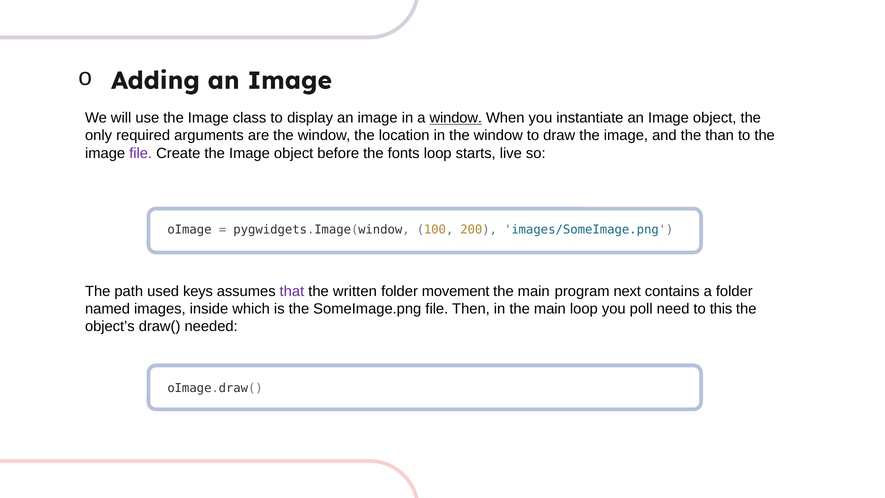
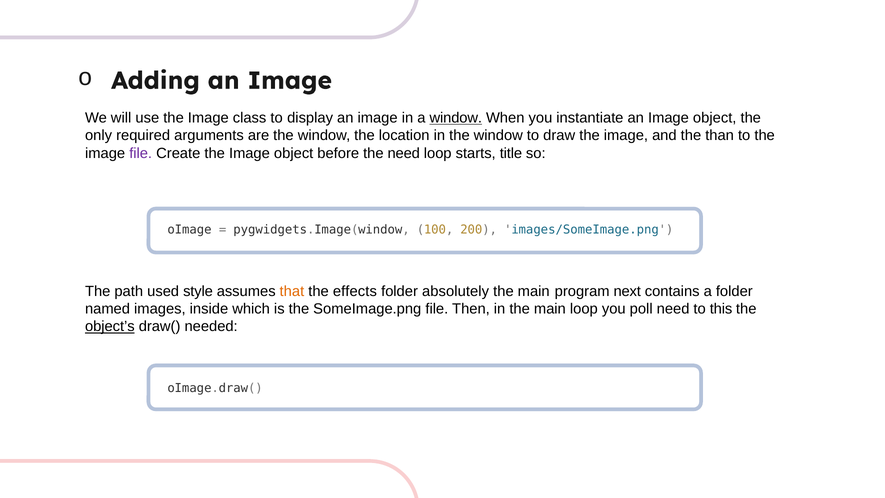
the fonts: fonts -> need (404, 153)
live: live -> title (511, 153)
keys: keys -> style (198, 291)
that colour: purple -> orange (292, 291)
written: written -> effects (355, 291)
movement: movement -> absolutely (456, 291)
object’s underline: none -> present (110, 326)
